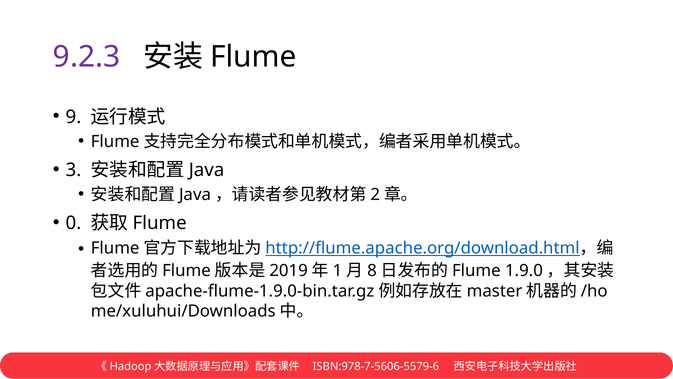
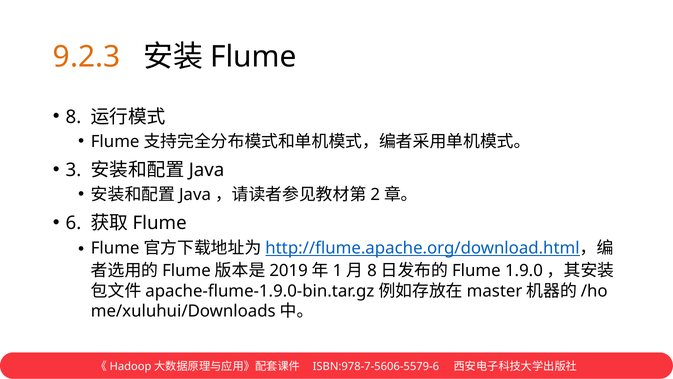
9.2.3 colour: purple -> orange (87, 57)
9: 9 -> 8 (73, 117)
0: 0 -> 6 (73, 223)
